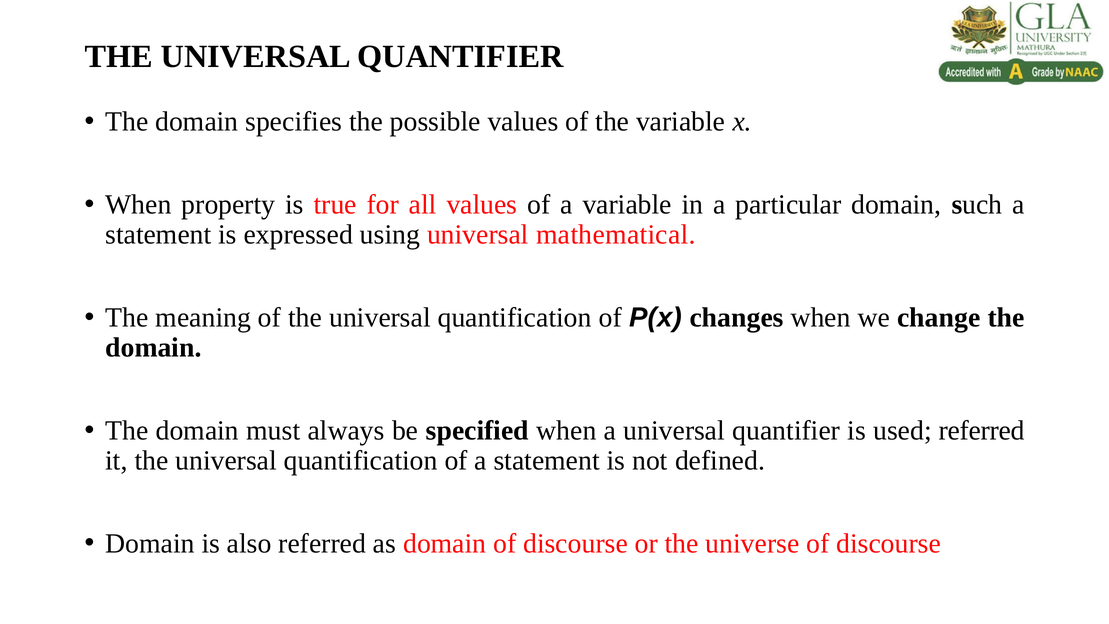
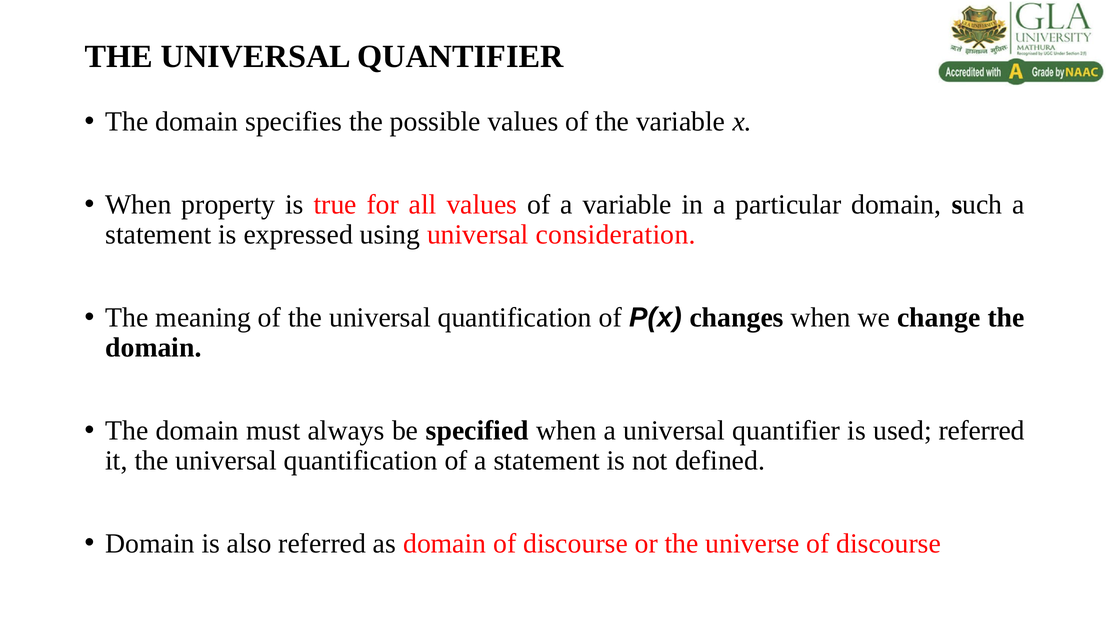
mathematical: mathematical -> consideration (616, 234)
